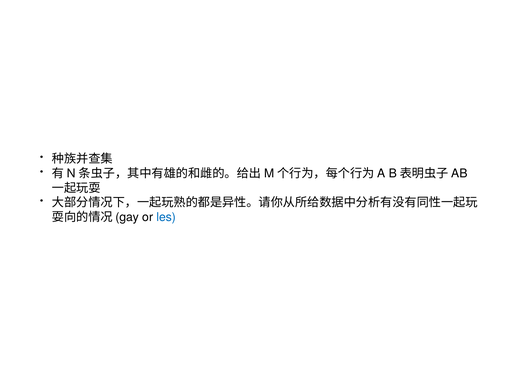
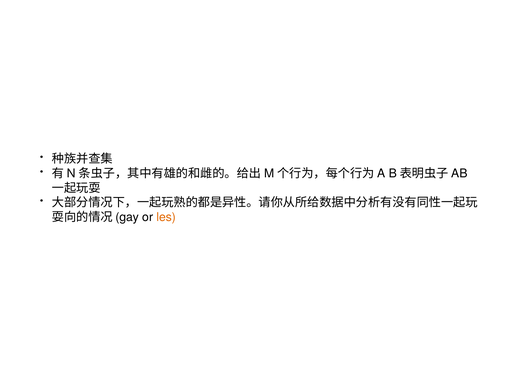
les colour: blue -> orange (166, 217)
